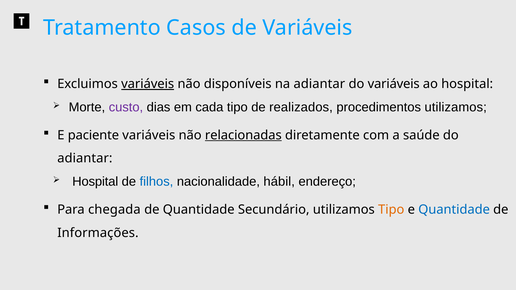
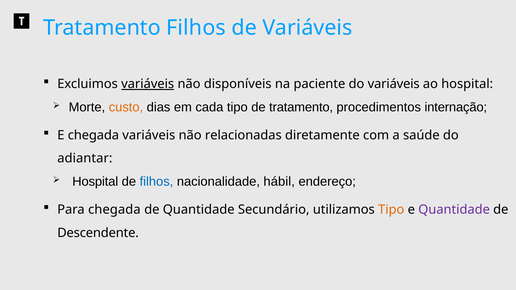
Tratamento Casos: Casos -> Filhos (196, 28)
na adiantar: adiantar -> paciente (319, 84)
custo colour: purple -> orange (126, 107)
de realizados: realizados -> tratamento (301, 107)
procedimentos utilizamos: utilizamos -> internação (456, 107)
E paciente: paciente -> chegada (93, 135)
relacionadas underline: present -> none (243, 135)
Quantidade colour: blue -> purple (454, 210)
Informações: Informações -> Descendente (98, 233)
